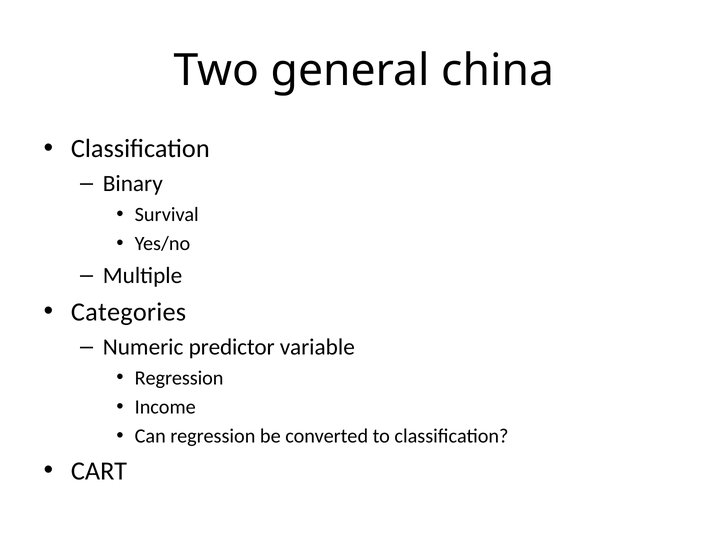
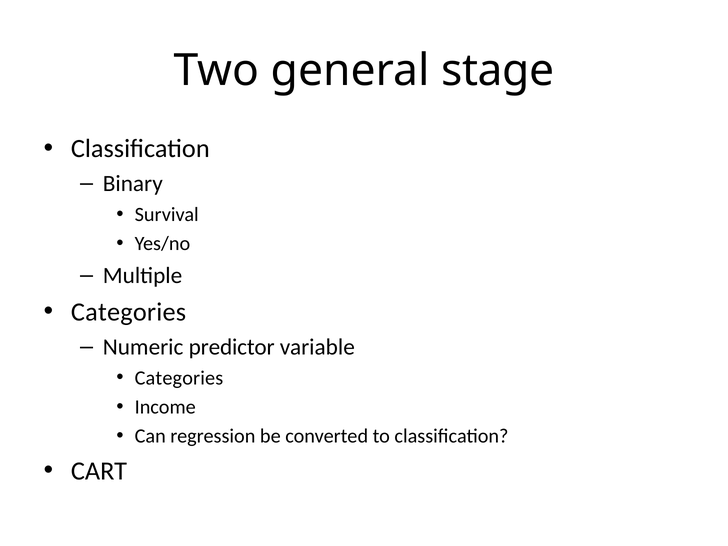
china: china -> stage (498, 70)
Regression: Regression -> Categories (179, 378)
